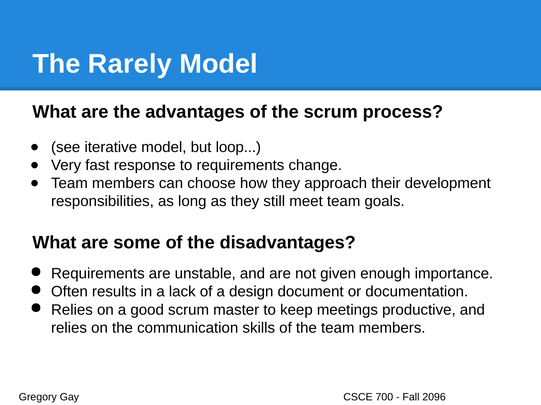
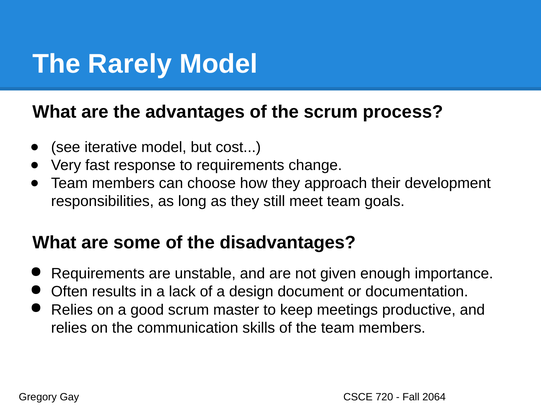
loop: loop -> cost (238, 148)
700: 700 -> 720 (384, 398)
2096: 2096 -> 2064 (434, 398)
